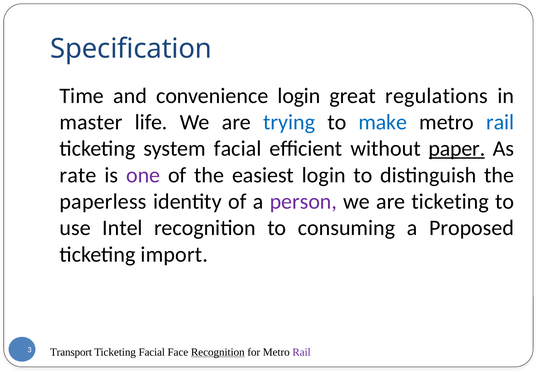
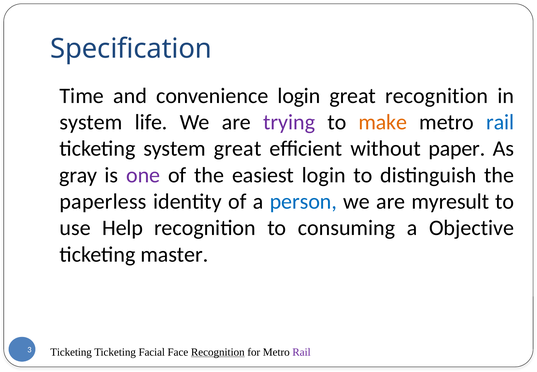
great regulations: regulations -> recognition (437, 96)
master: master -> system (91, 122)
trying colour: blue -> purple (289, 122)
make colour: blue -> orange (383, 122)
system facial: facial -> great (238, 149)
paper underline: present -> none (457, 149)
rate: rate -> gray (78, 175)
person colour: purple -> blue (303, 201)
are ticketing: ticketing -> myresult (450, 201)
Intel: Intel -> Help (123, 228)
Proposed: Proposed -> Objective (472, 228)
import: import -> master (174, 254)
3 Transport: Transport -> Ticketing (71, 352)
